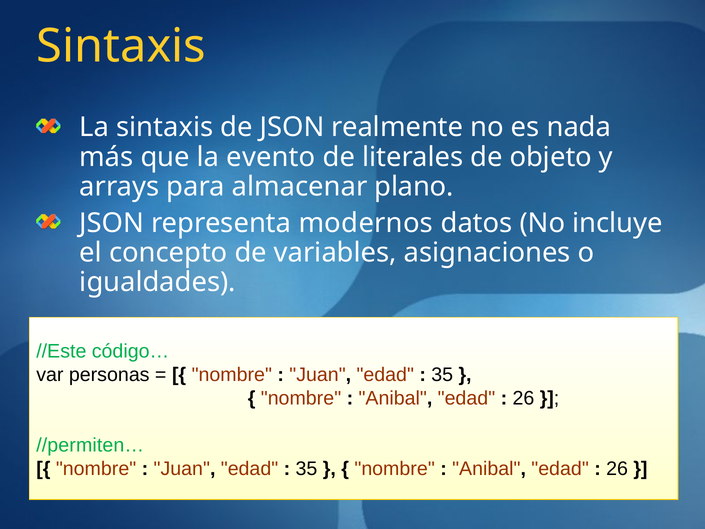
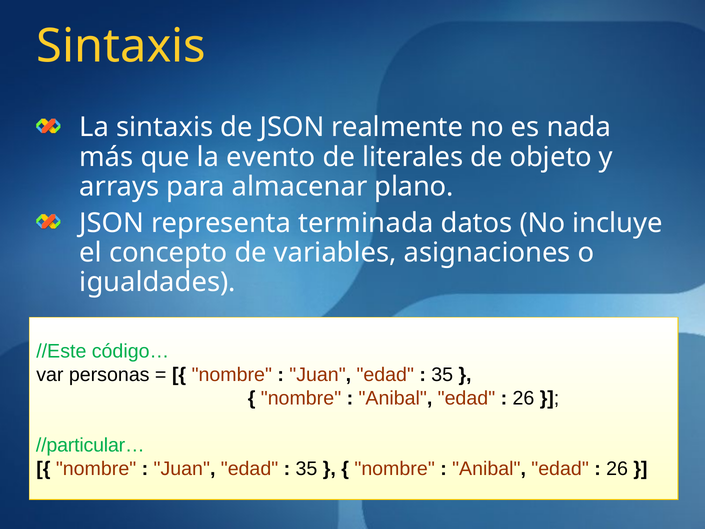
modernos: modernos -> terminada (366, 223)
//permiten…: //permiten… -> //particular… (90, 445)
